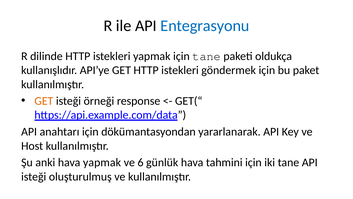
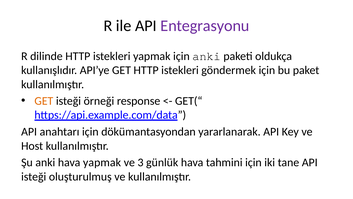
Entegrasyonu colour: blue -> purple (205, 26)
için tane: tane -> anki (207, 56)
6: 6 -> 3 (141, 162)
